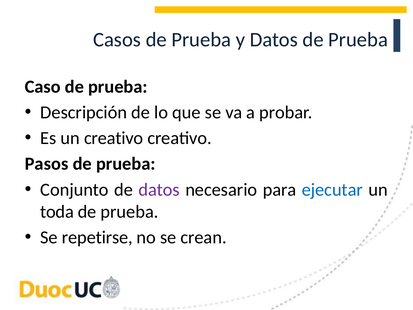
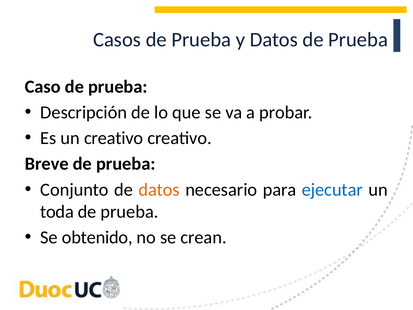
Pasos: Pasos -> Breve (47, 164)
datos colour: purple -> orange (159, 189)
repetirse: repetirse -> obtenido (97, 237)
